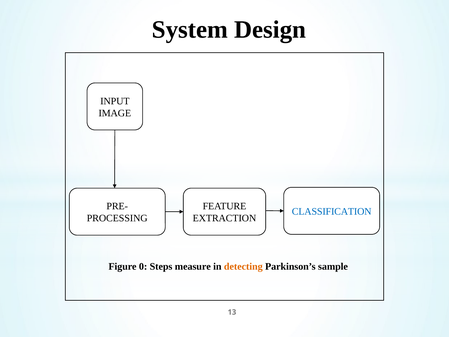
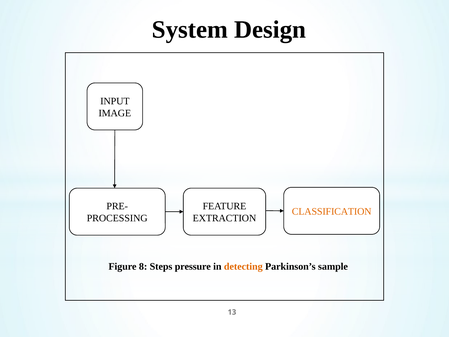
CLASSIFICATION colour: blue -> orange (332, 211)
0: 0 -> 8 (143, 266)
measure: measure -> pressure (193, 266)
